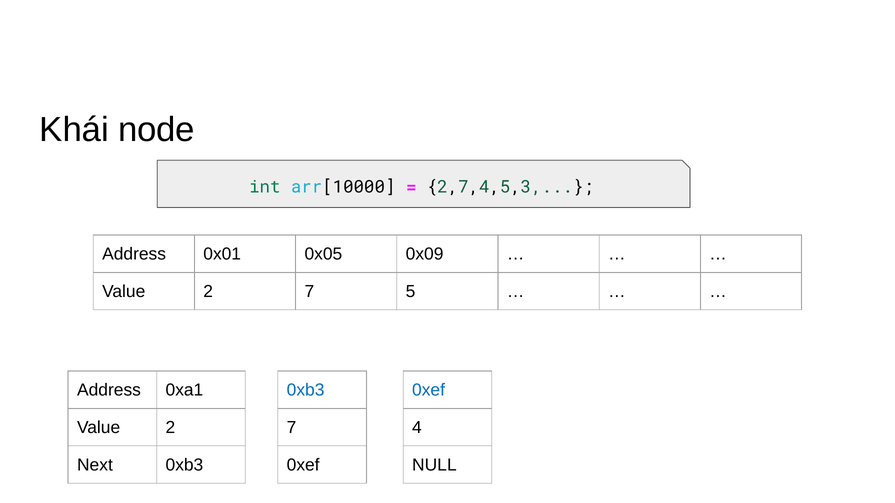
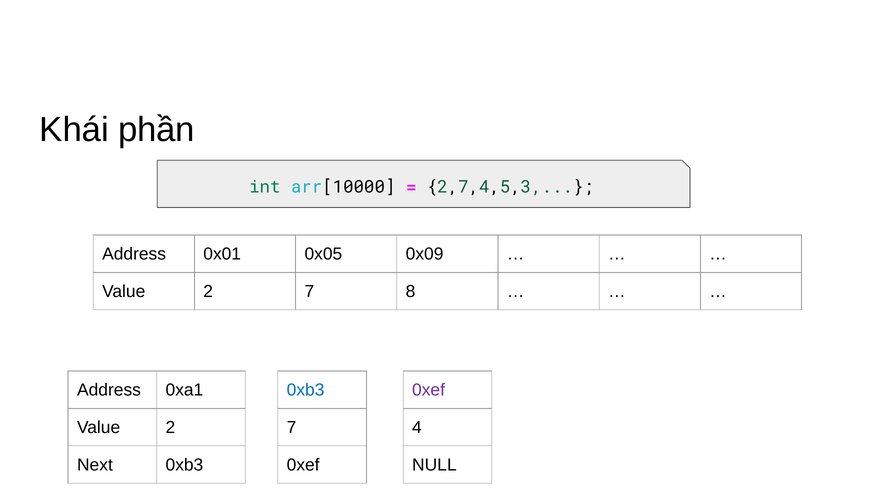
node: node -> phần (156, 130)
5: 5 -> 8 (411, 292)
0xef colour: blue -> purple (429, 390)
